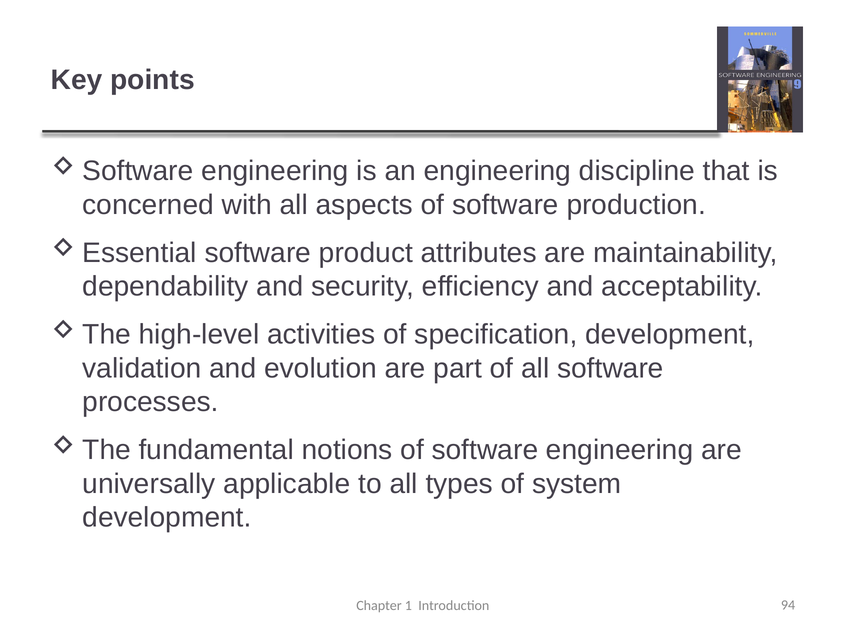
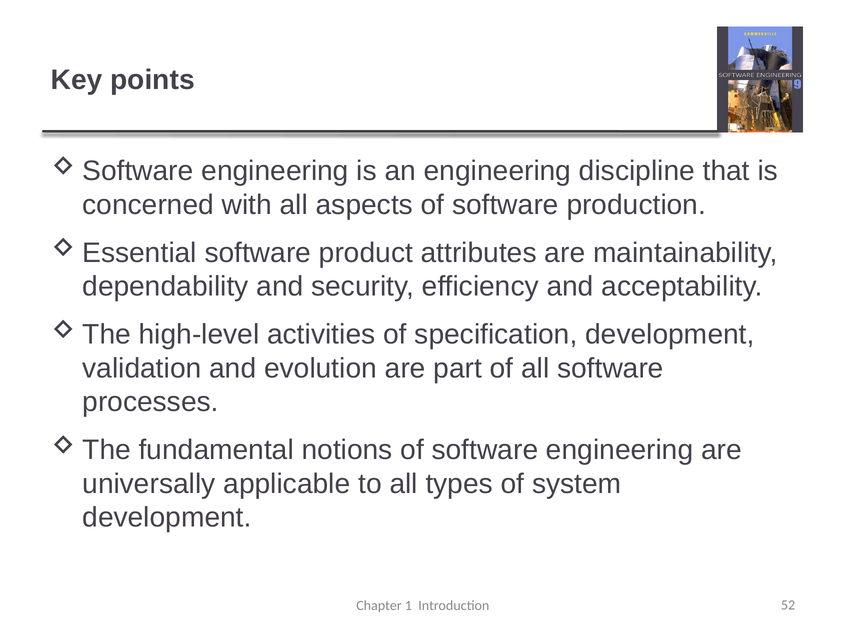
94: 94 -> 52 (788, 606)
